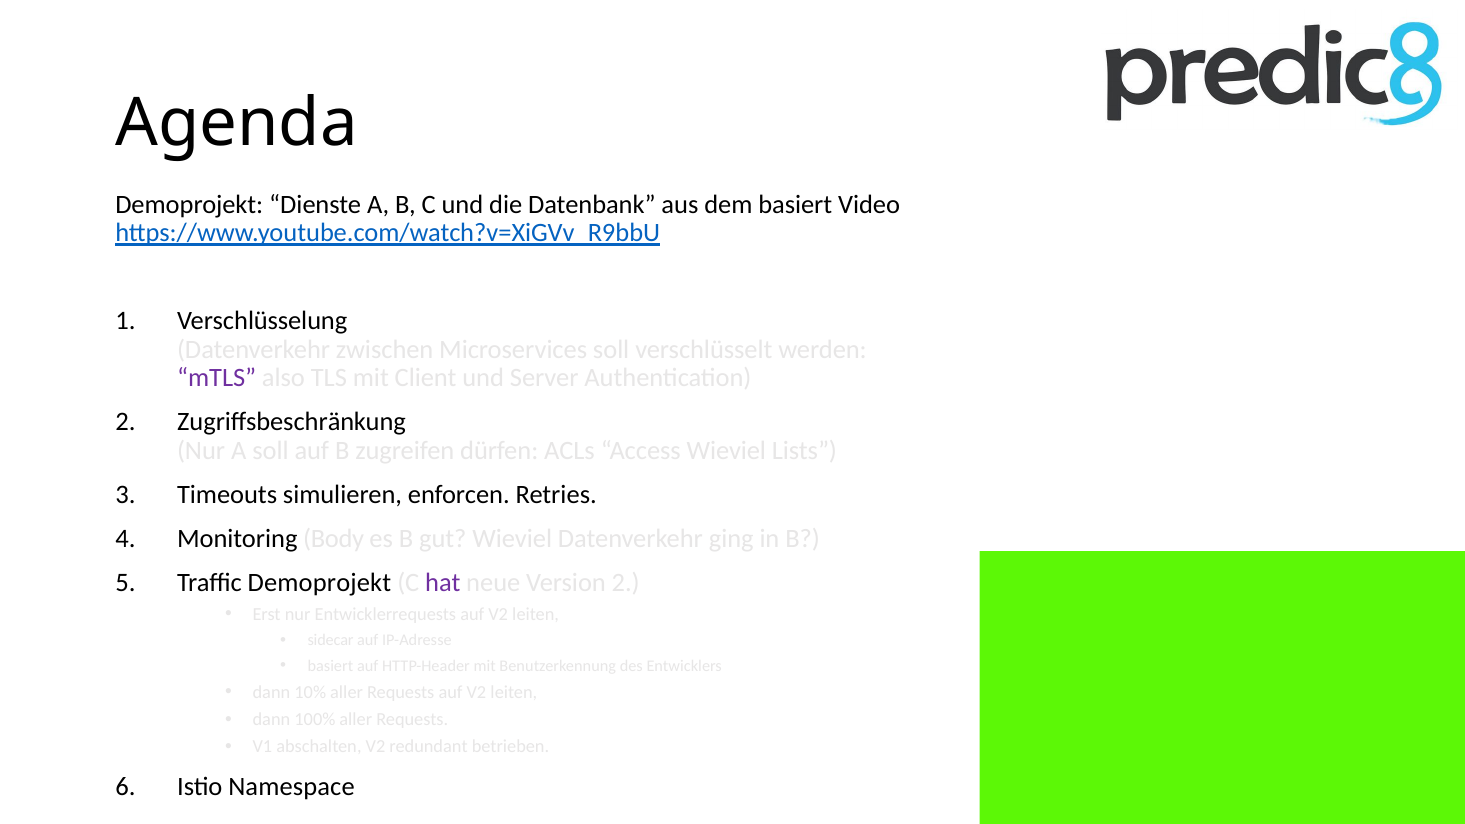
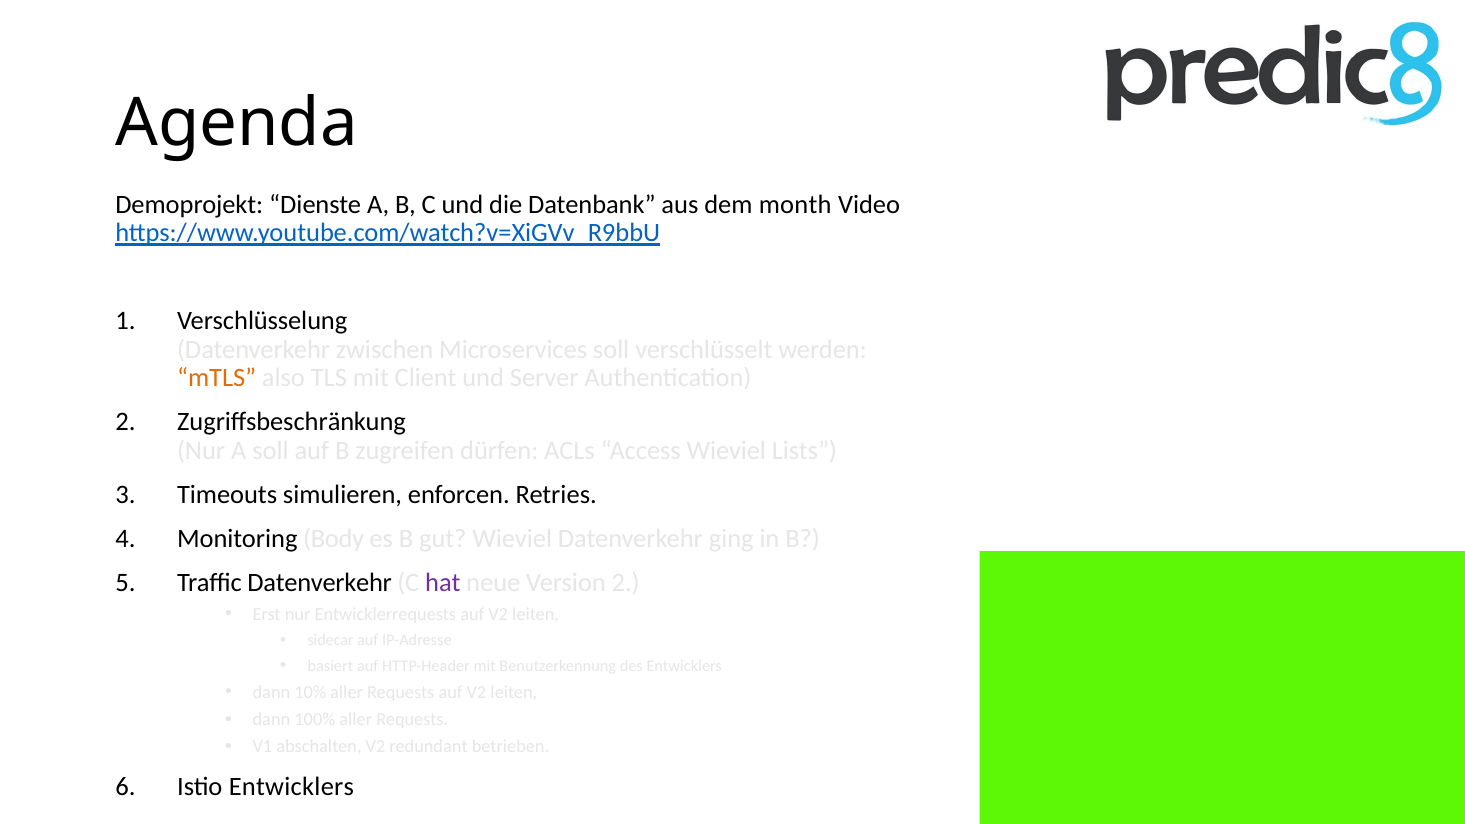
dem basiert: basiert -> month (795, 204)
mTLS colour: purple -> orange (217, 378)
Traffic Demoprojekt: Demoprojekt -> Datenverkehr (320, 582)
Istio Namespace: Namespace -> Entwicklers (291, 786)
